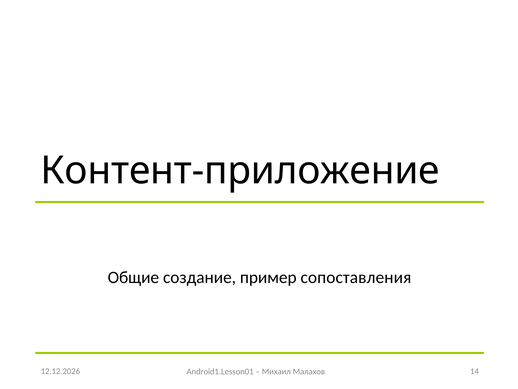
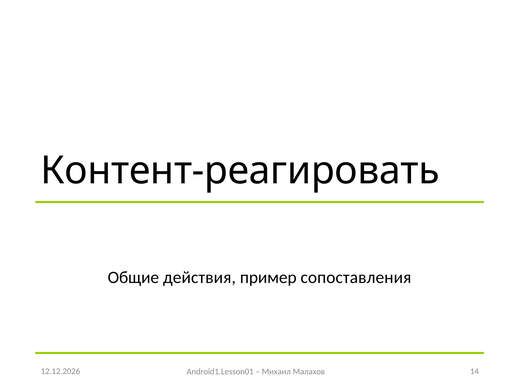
Контент-приложение: Контент-приложение -> Контент-реагировать (240, 170)
создание: создание -> действия (199, 277)
